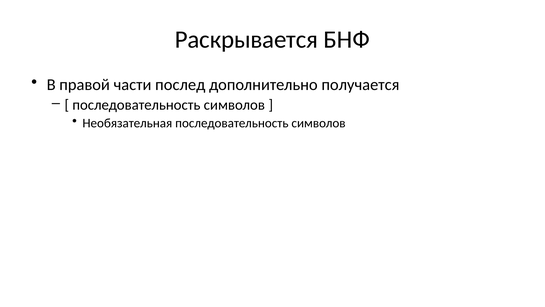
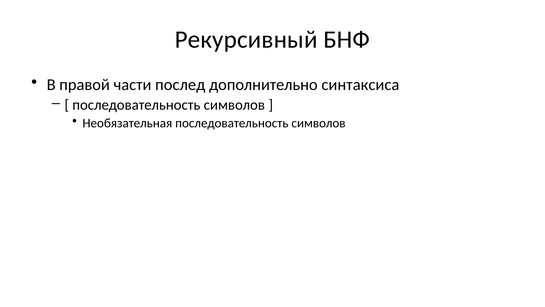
Раскрывается: Раскрывается -> Рекурсивный (246, 40)
получается: получается -> синтаксиса (360, 85)
